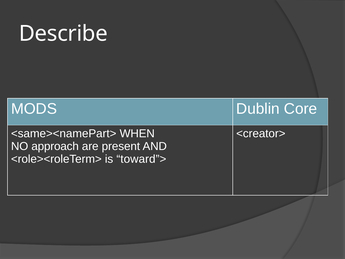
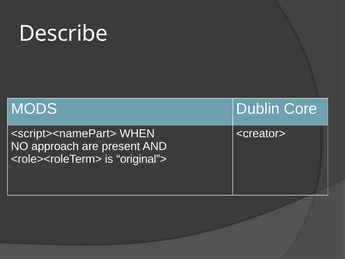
<same><namePart>: <same><namePart> -> <script><namePart> (64, 133)
toward”>: toward”> -> original”> (141, 159)
